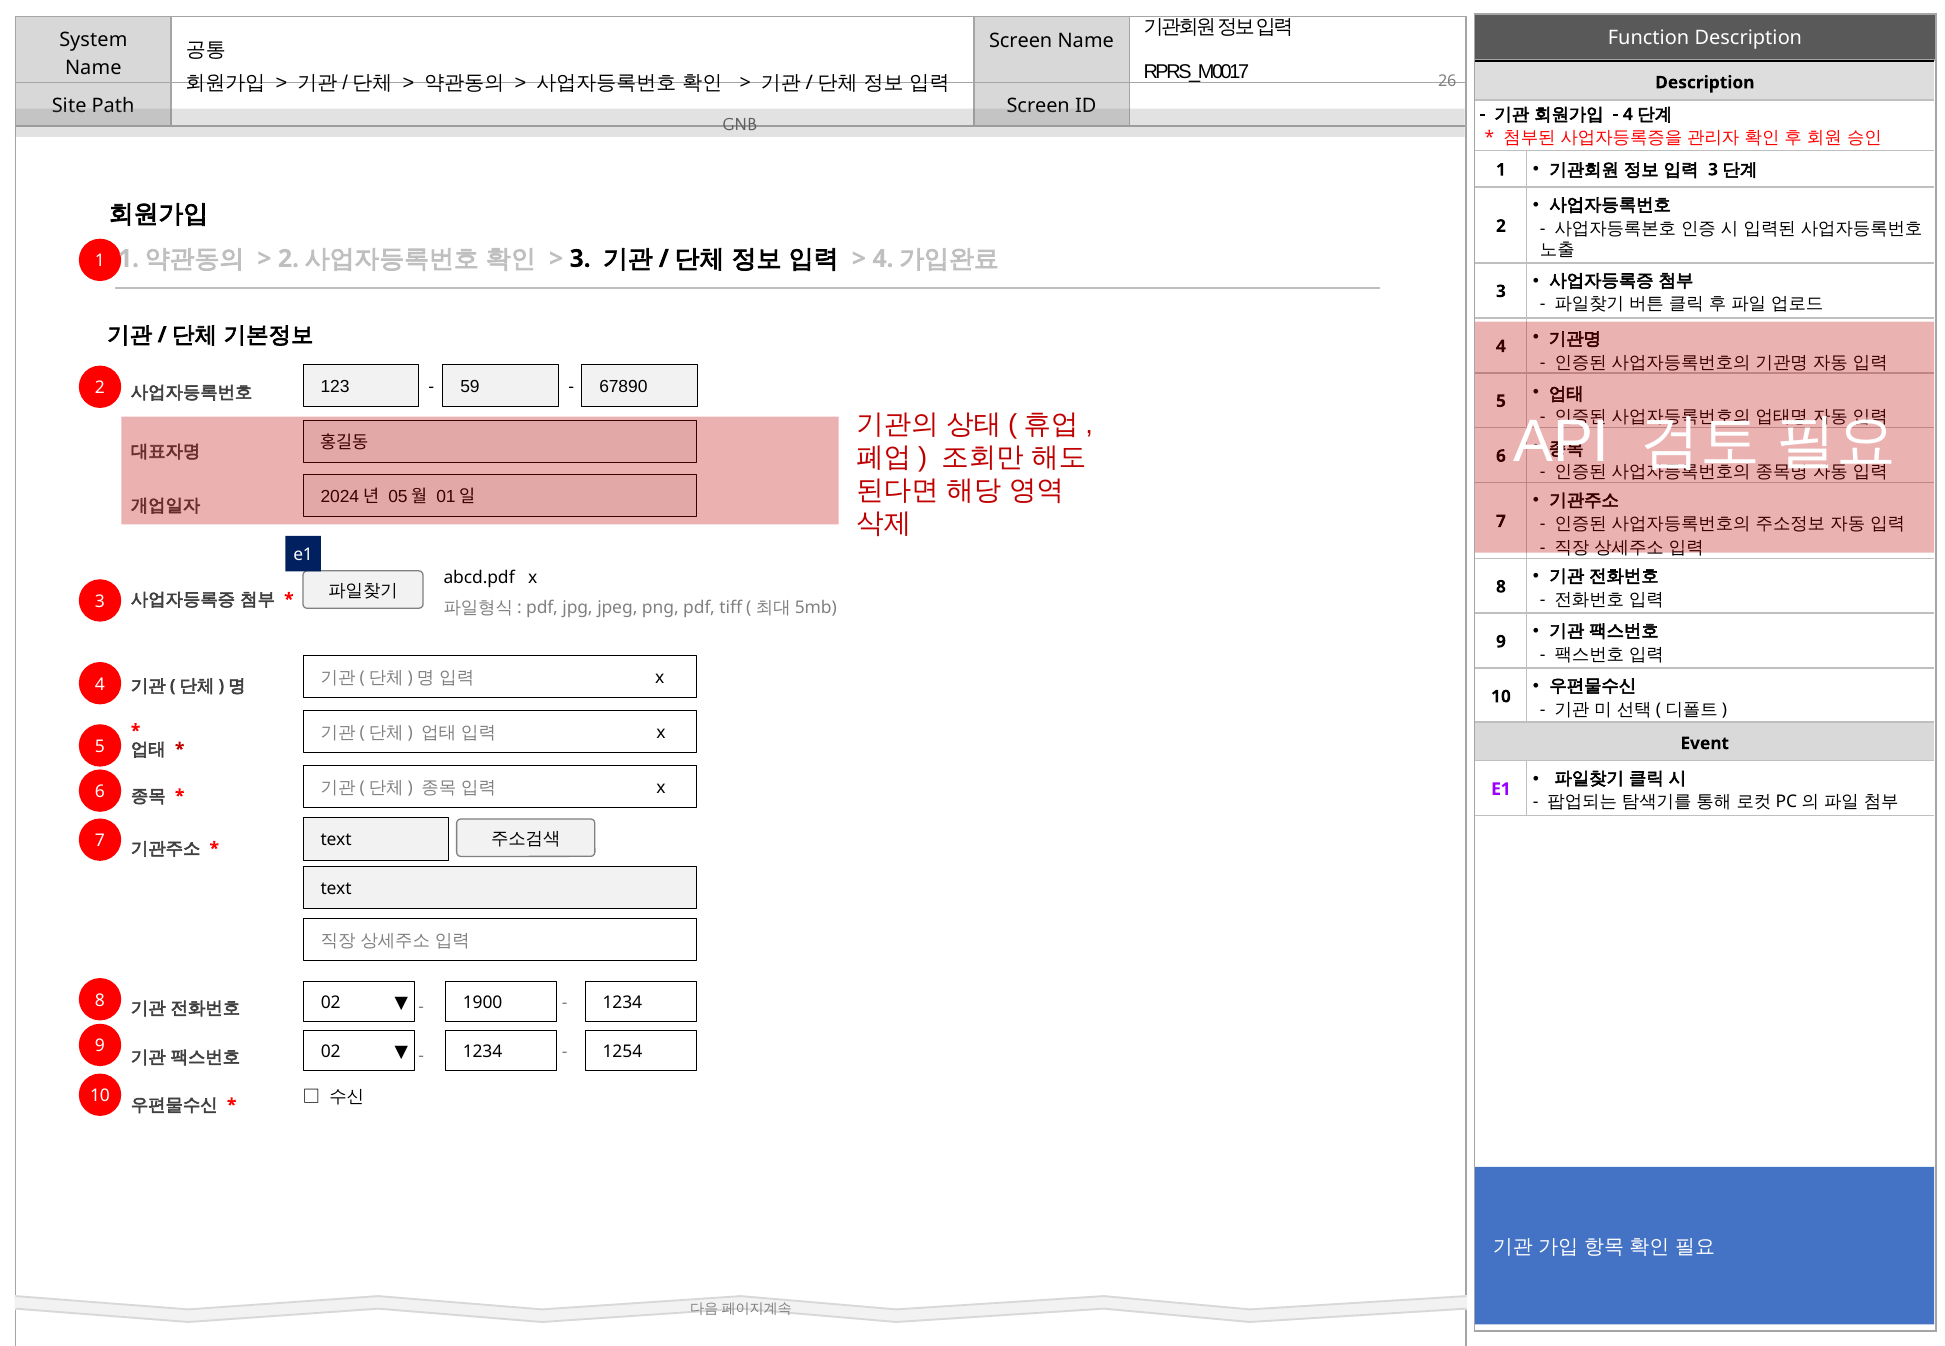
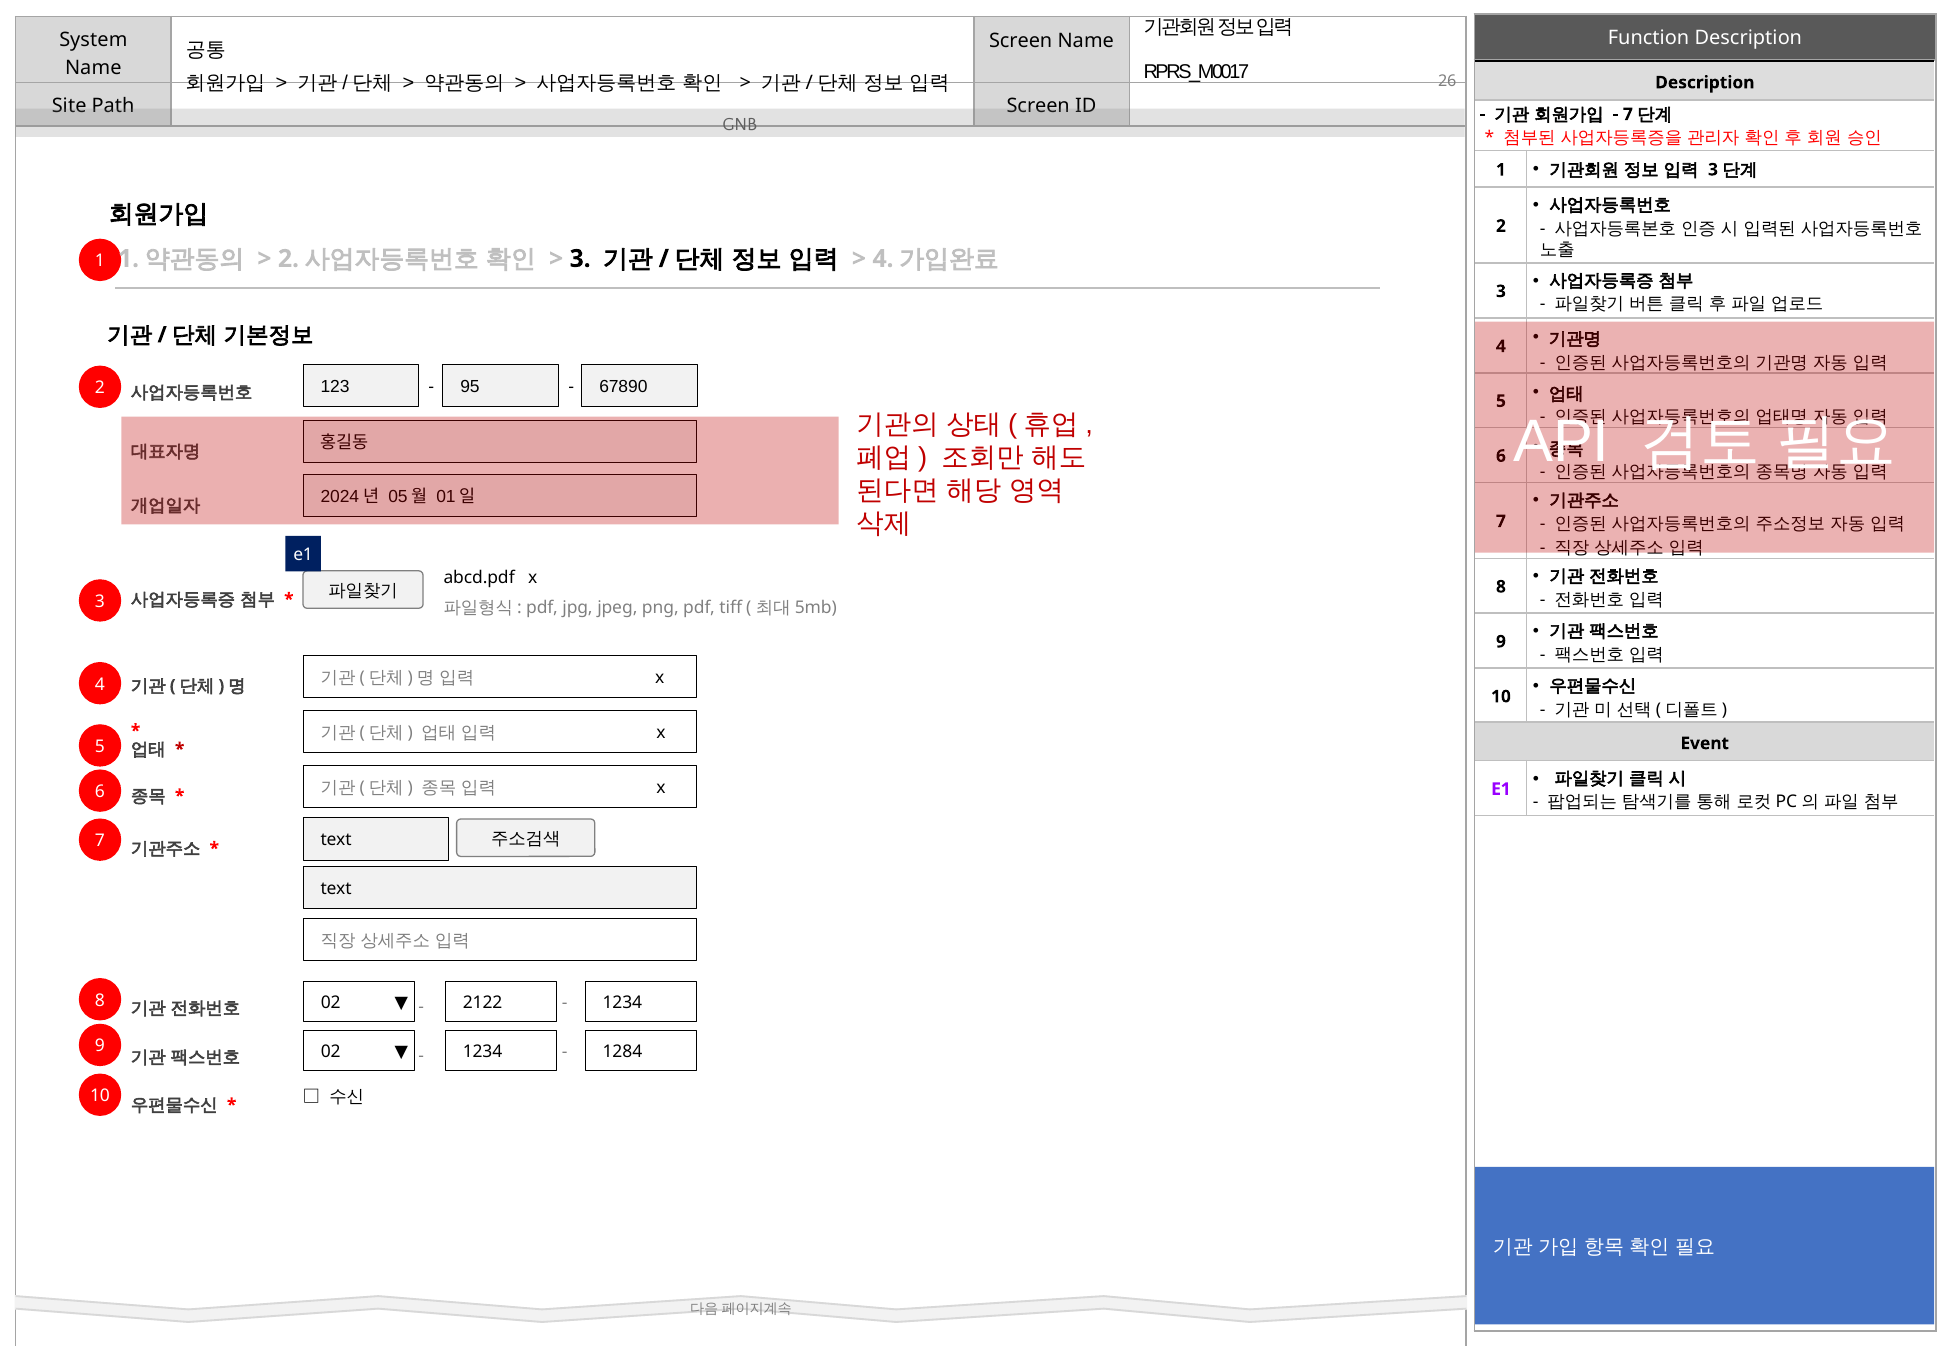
4: 4 -> 7 (1628, 114)
59: 59 -> 95 (470, 387)
1900: 1900 -> 2122 (483, 1003)
1254: 1254 -> 1284 (622, 1052)
